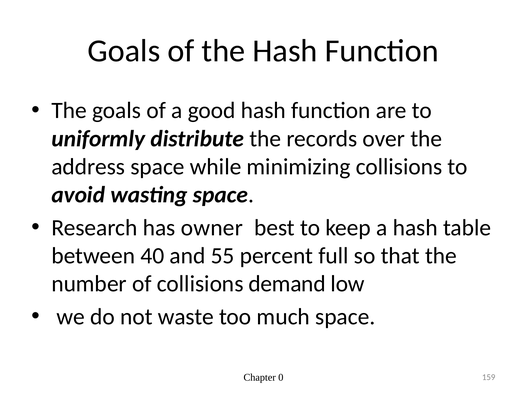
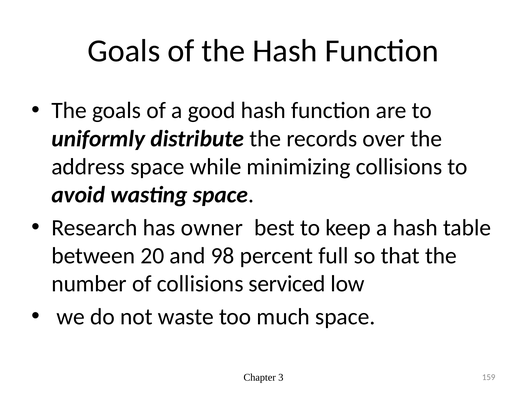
40: 40 -> 20 (152, 256)
55: 55 -> 98 (223, 256)
demand: demand -> serviced (287, 284)
0: 0 -> 3 (281, 378)
